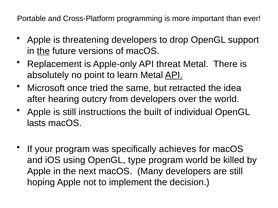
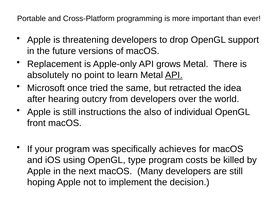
the underline: present -> none (43, 51)
threat: threat -> grows (168, 64)
built: built -> also (153, 112)
lasts: lasts -> front (36, 123)
program world: world -> costs (197, 160)
